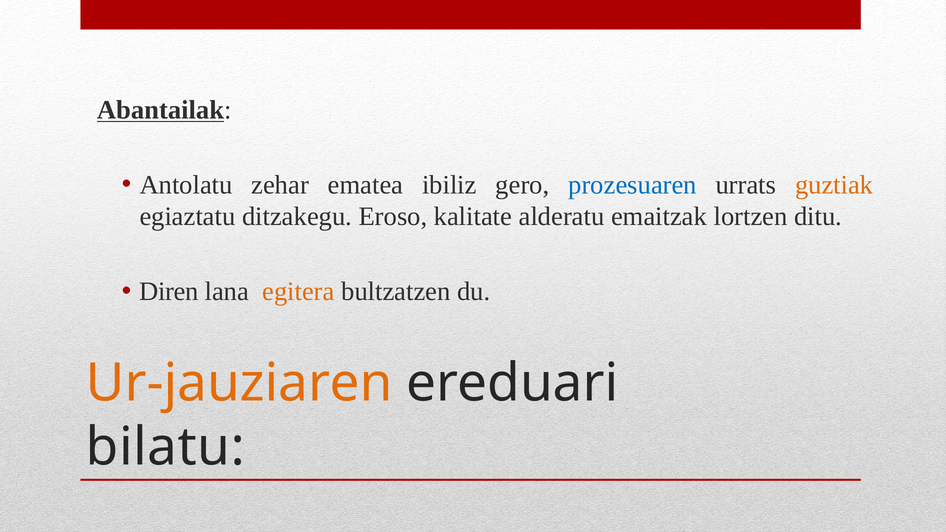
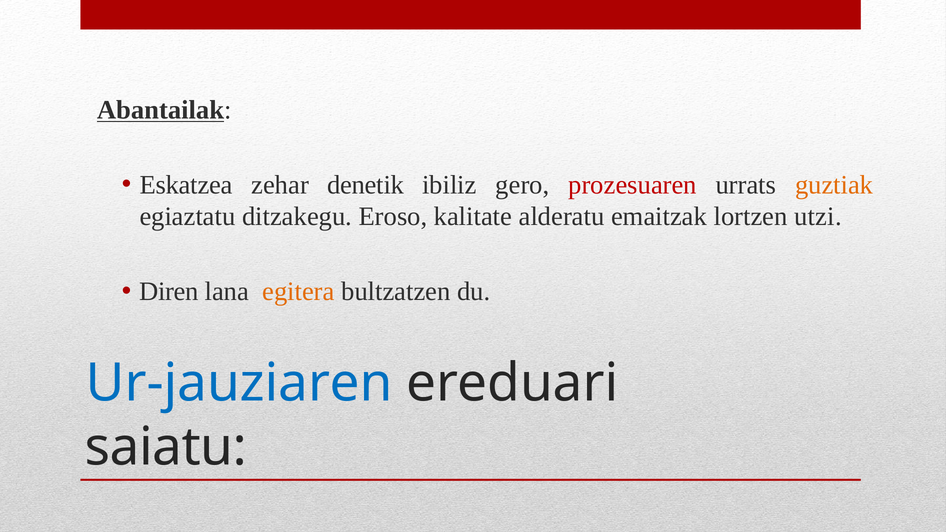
Antolatu: Antolatu -> Eskatzea (186, 185)
ematea: ematea -> denetik (366, 185)
prozesuaren colour: blue -> red (633, 185)
ditu: ditu -> utzi (818, 217)
Ur-jauziaren colour: orange -> blue (239, 383)
bilatu: bilatu -> saiatu (166, 447)
